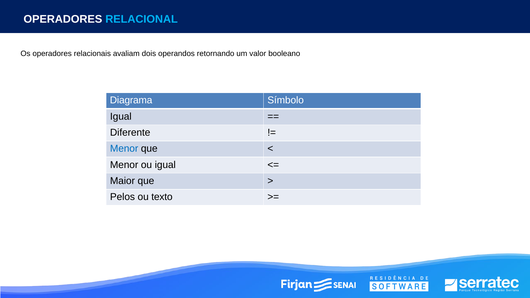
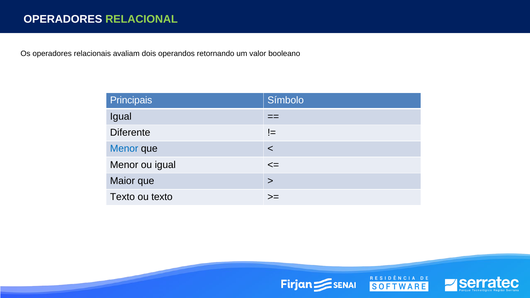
RELACIONAL colour: light blue -> light green (142, 19)
Diagrama: Diagrama -> Principais (131, 100)
Pelos: Pelos -> Texto (122, 197)
